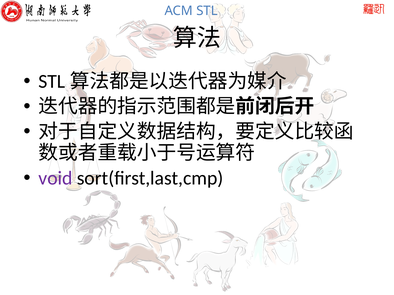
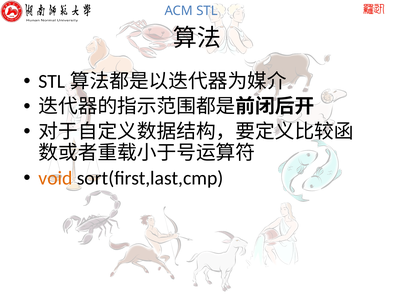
void colour: purple -> orange (55, 178)
